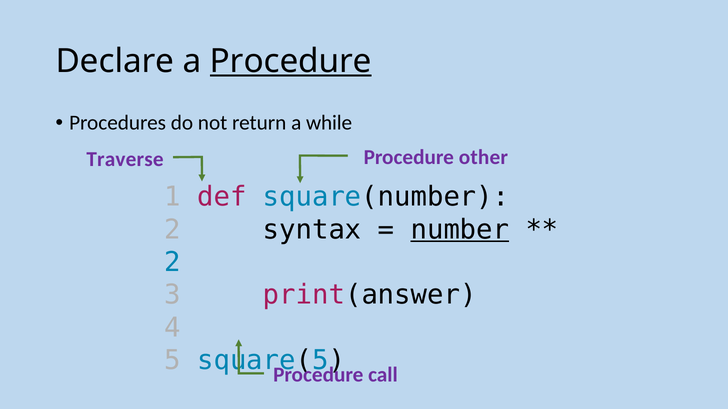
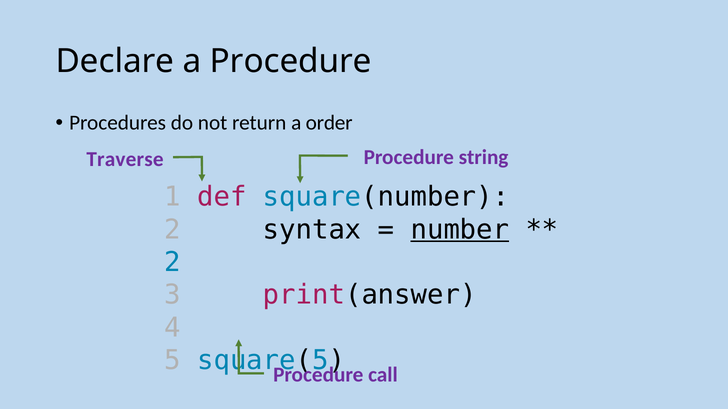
Procedure underline: present -> none (291, 61)
while: while -> order (329, 123)
other: other -> string (484, 158)
